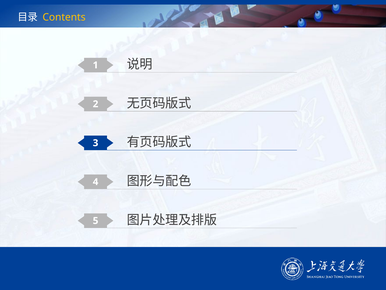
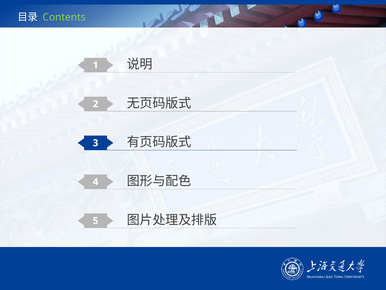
Contents colour: yellow -> light green (64, 17)
